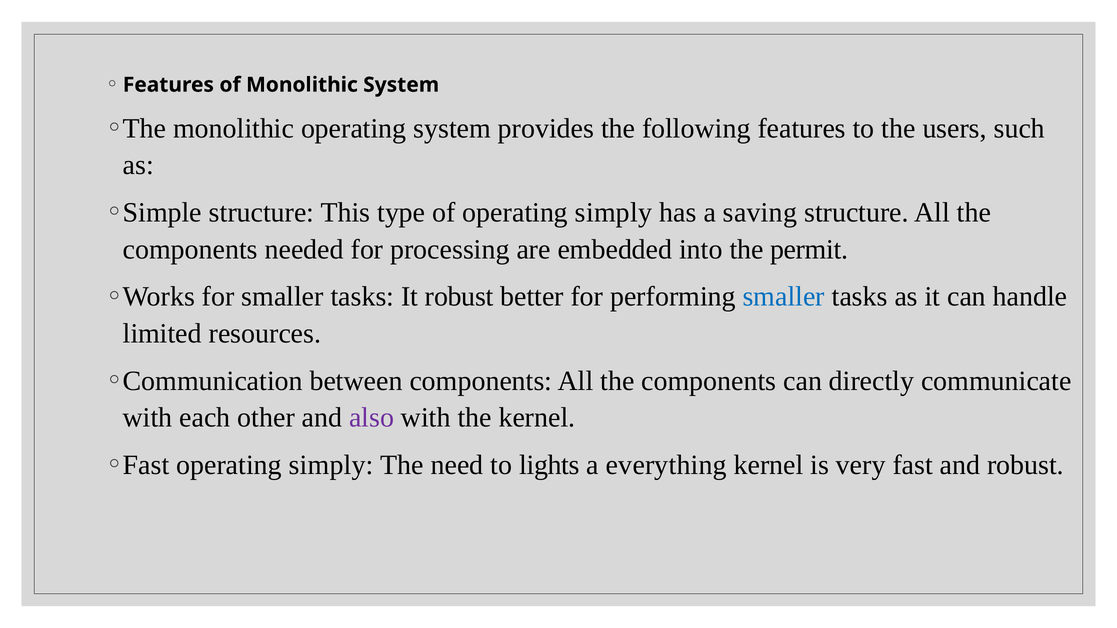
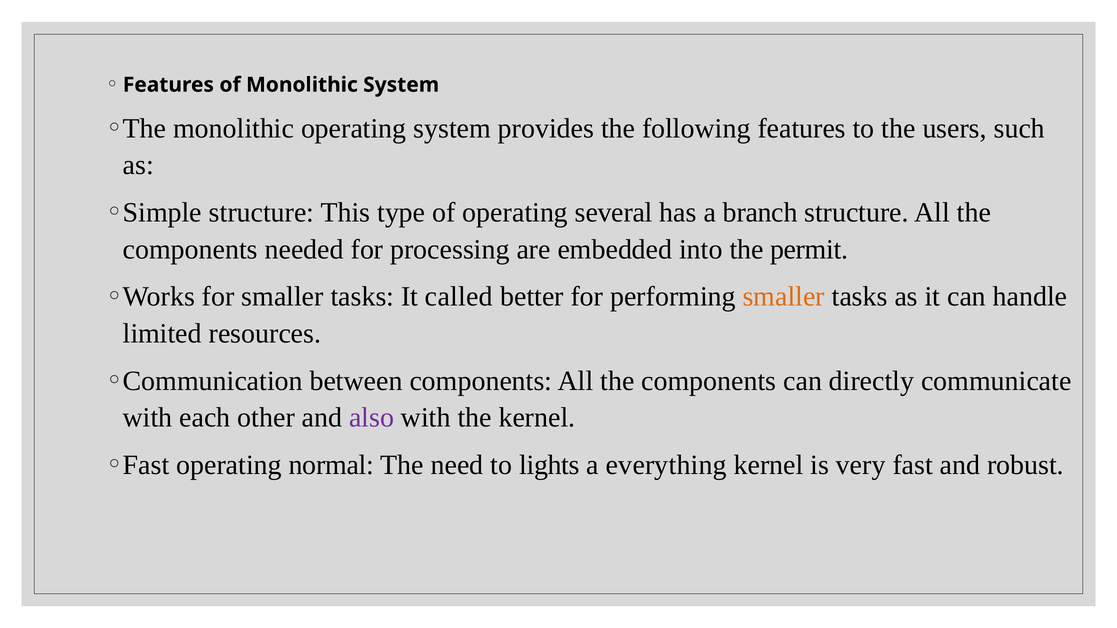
of operating simply: simply -> several (614, 213)
saving: saving -> branch (760, 213)
It robust: robust -> called (459, 297)
smaller colour: blue -> orange (784, 297)
simply: simply -> normal (331, 465)
